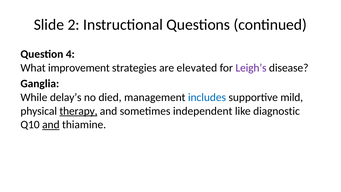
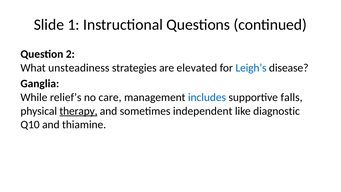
2: 2 -> 1 (74, 25)
4: 4 -> 2 (70, 54)
improvement: improvement -> unsteadiness (79, 68)
Leigh’s colour: purple -> blue (251, 68)
delay’s: delay’s -> relief’s (66, 97)
died: died -> care (110, 97)
mild: mild -> falls (292, 97)
and underline: present -> none (51, 125)
